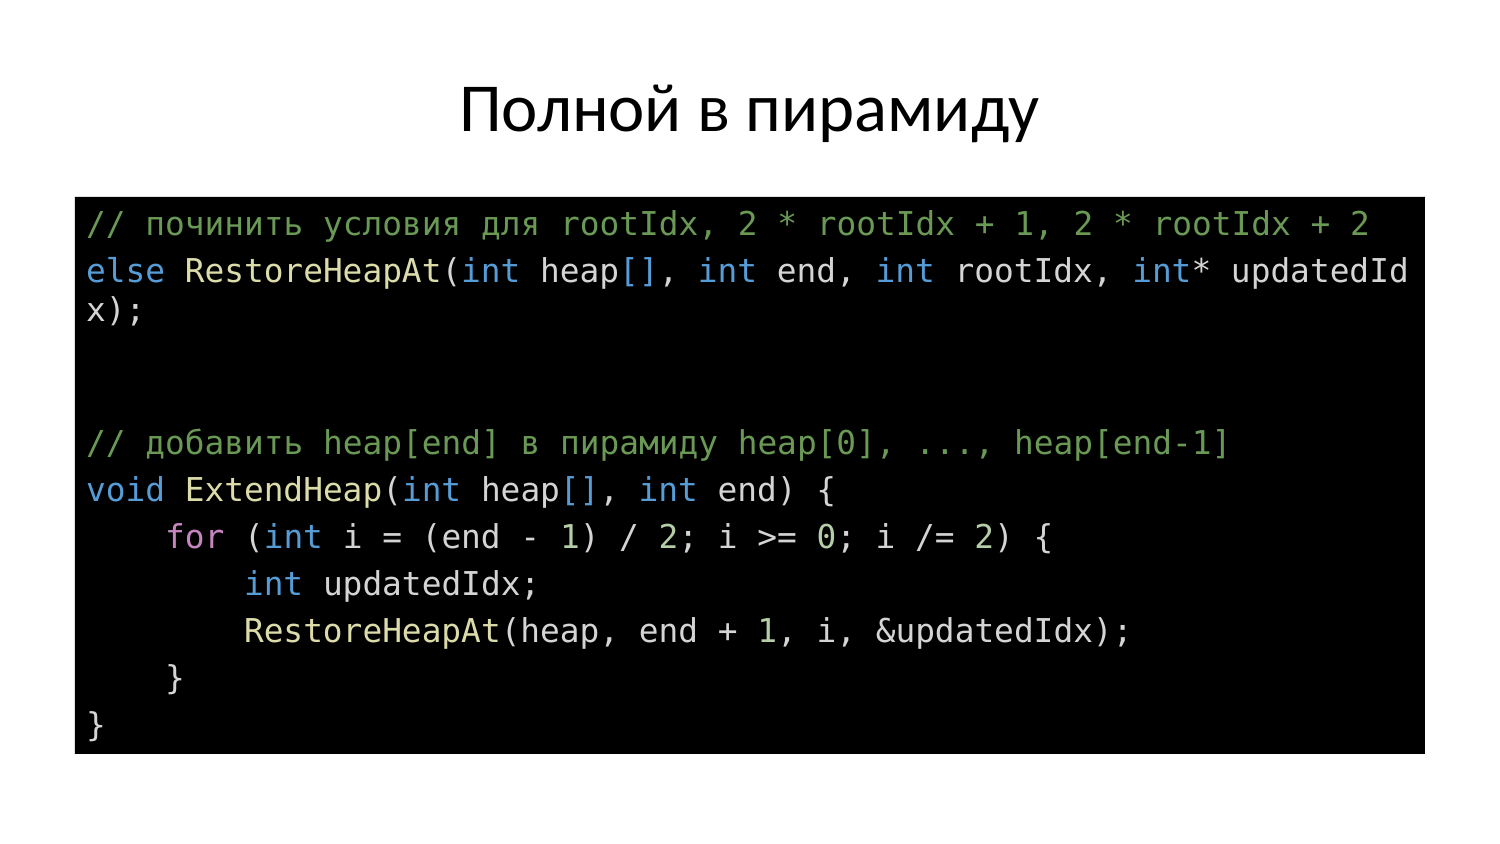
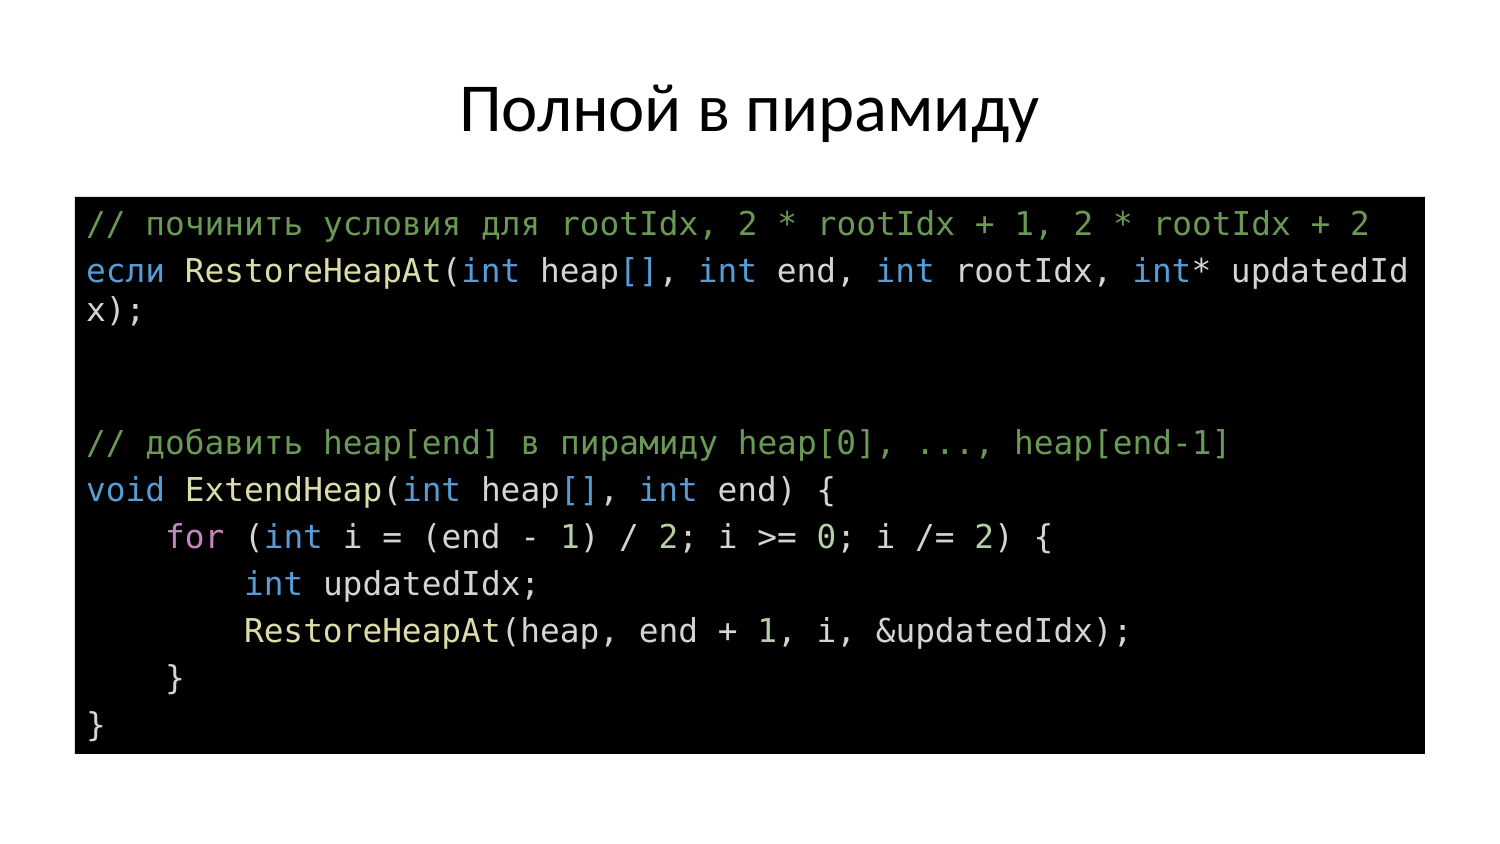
else: else -> если (126, 271)
